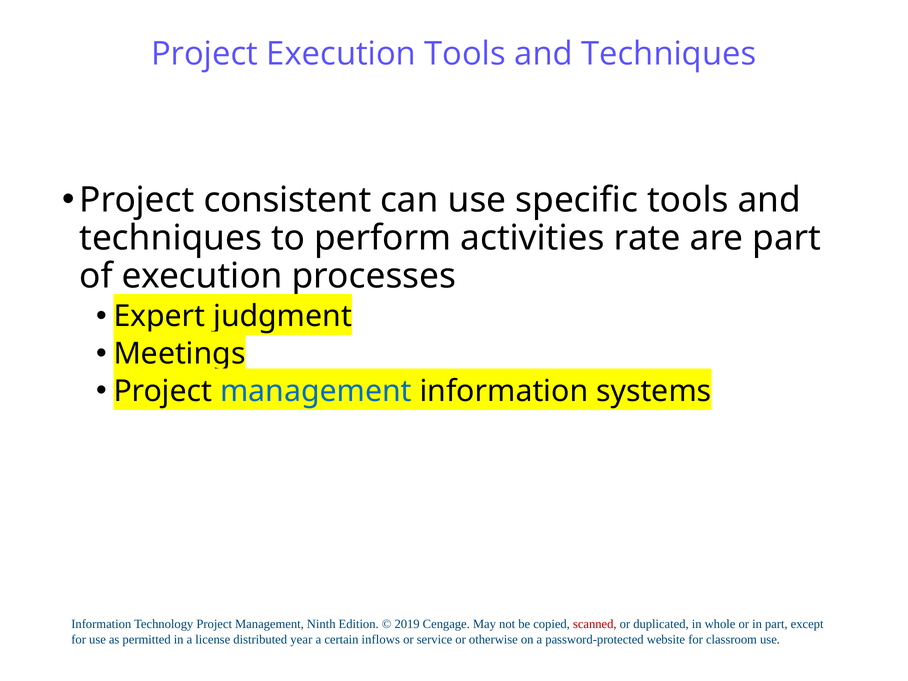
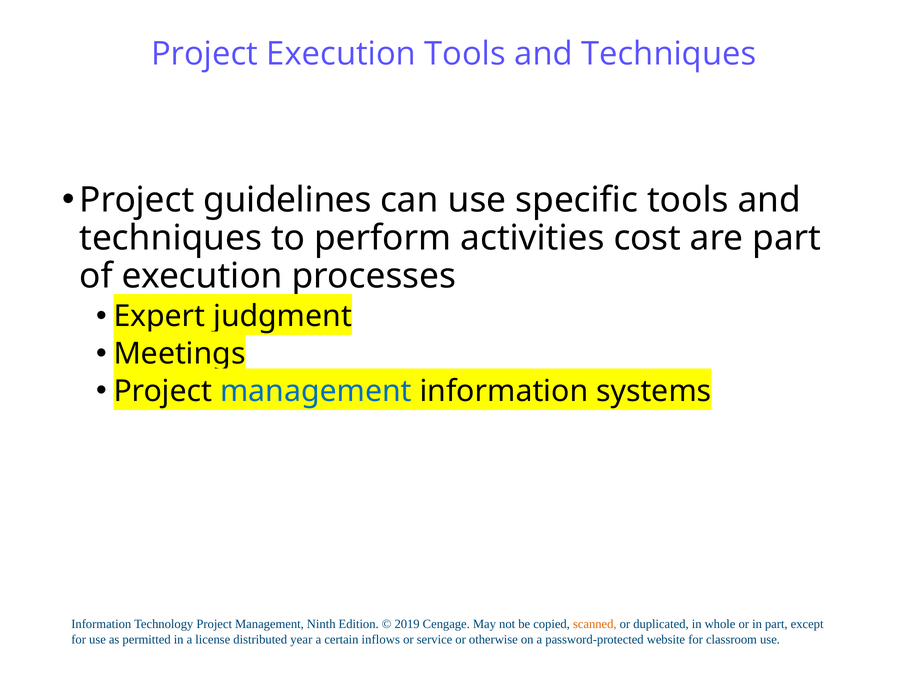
consistent: consistent -> guidelines (287, 200)
rate: rate -> cost (647, 238)
scanned colour: red -> orange (595, 624)
